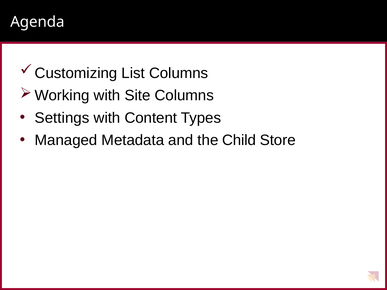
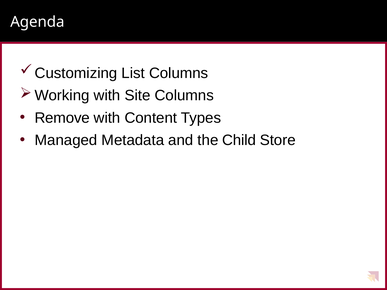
Settings: Settings -> Remove (62, 118)
